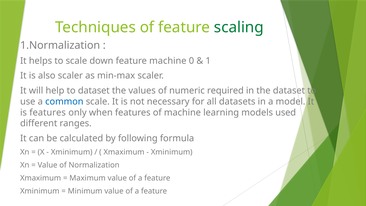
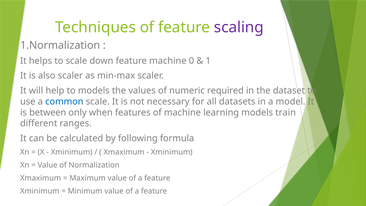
scaling colour: green -> purple (239, 27)
to dataset: dataset -> models (94, 90)
is features: features -> between (48, 112)
used: used -> train (286, 112)
